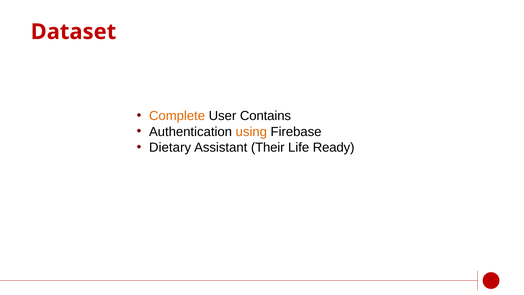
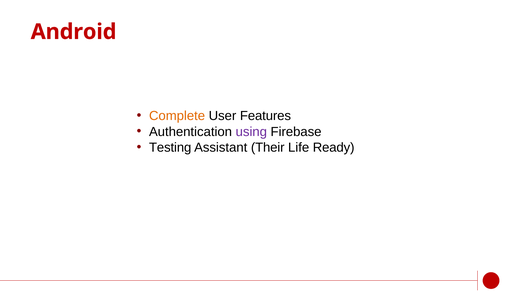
Dataset: Dataset -> Android (74, 32)
Contains: Contains -> Features (265, 116)
using colour: orange -> purple (251, 132)
Dietary: Dietary -> Testing (170, 147)
